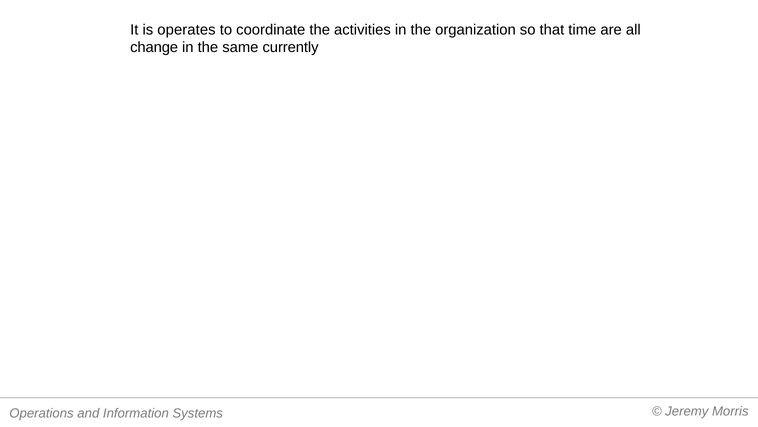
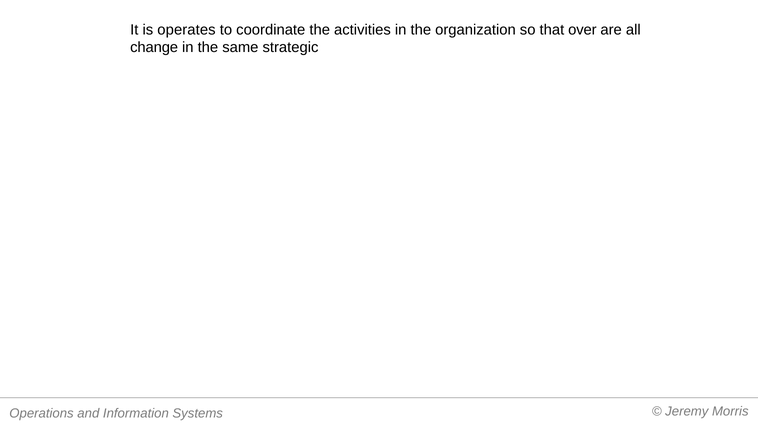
time: time -> over (582, 30)
currently: currently -> strategic (291, 47)
